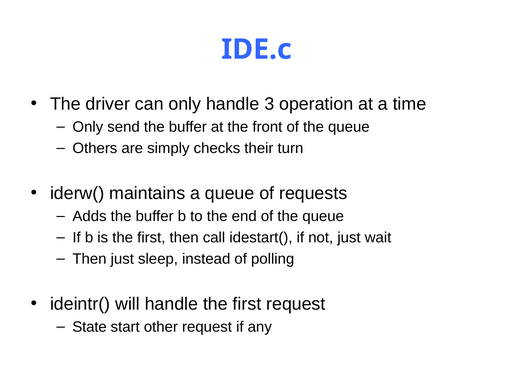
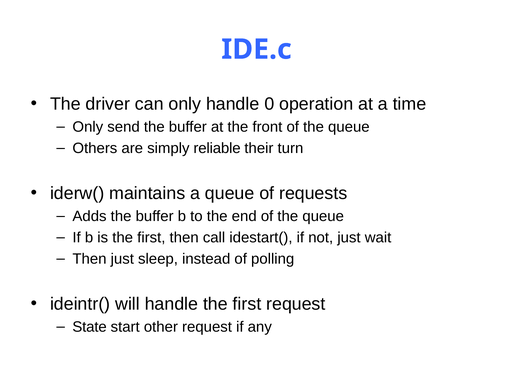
3: 3 -> 0 (269, 104)
checks: checks -> reliable (217, 149)
